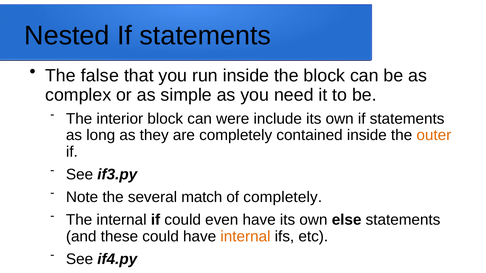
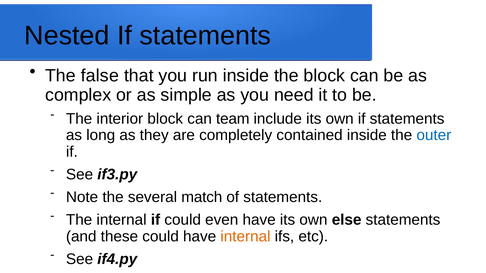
were: were -> team (233, 119)
outer colour: orange -> blue (434, 135)
of completely: completely -> statements (283, 197)
